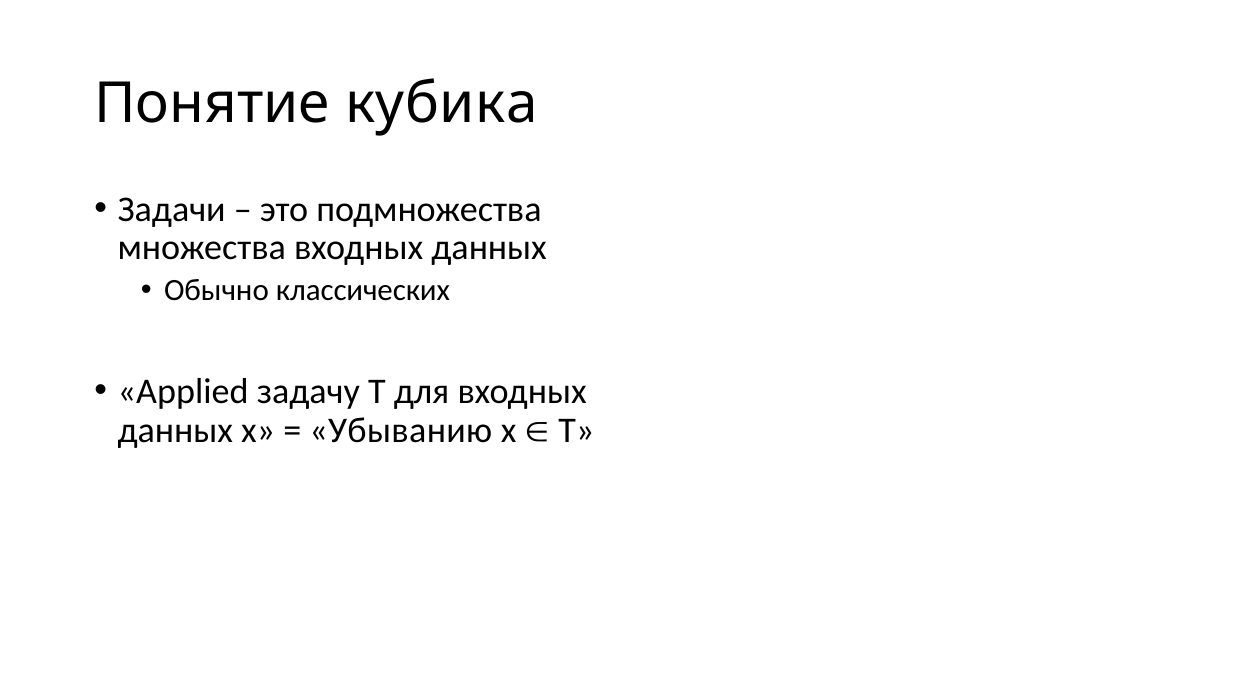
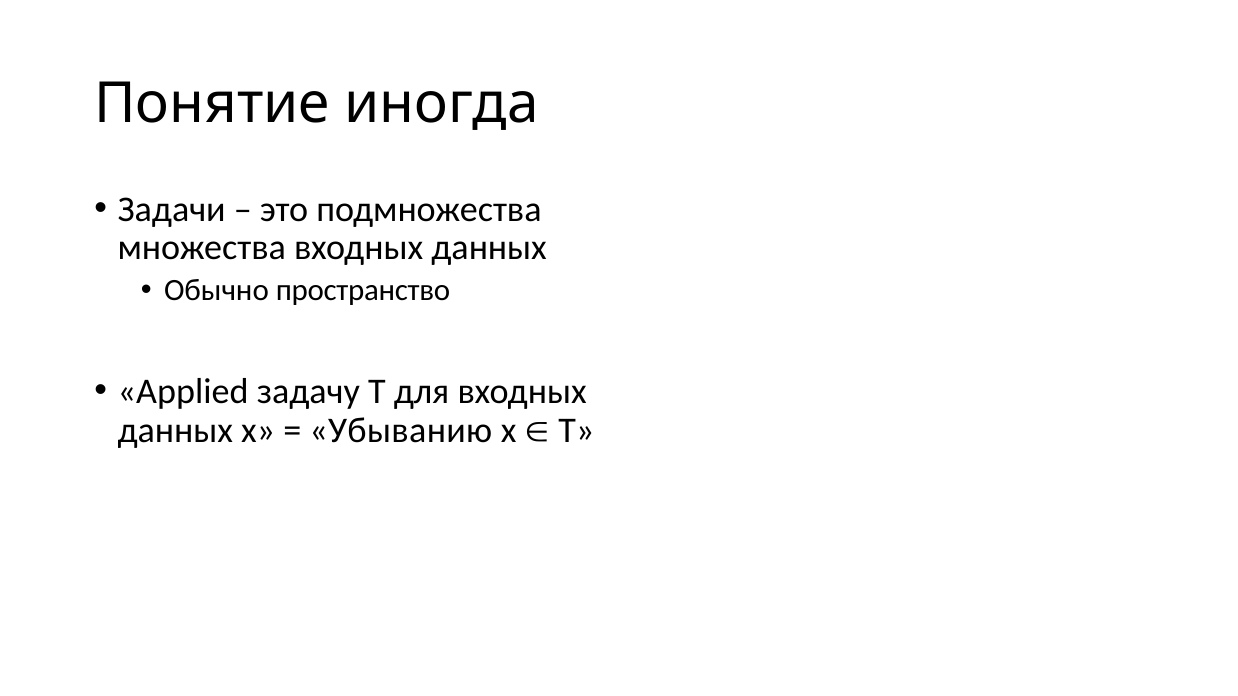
кубика: кубика -> иногда (442, 104)
классических: классических -> пространство (363, 291)
